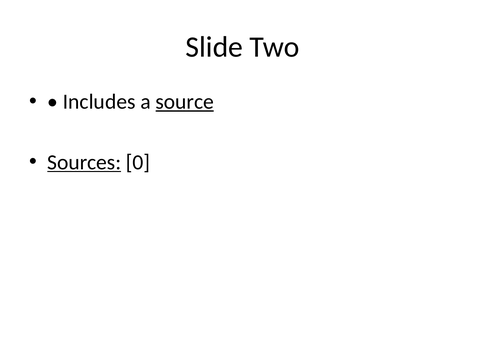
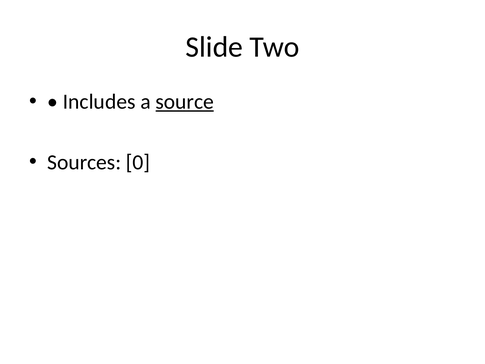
Sources underline: present -> none (84, 162)
